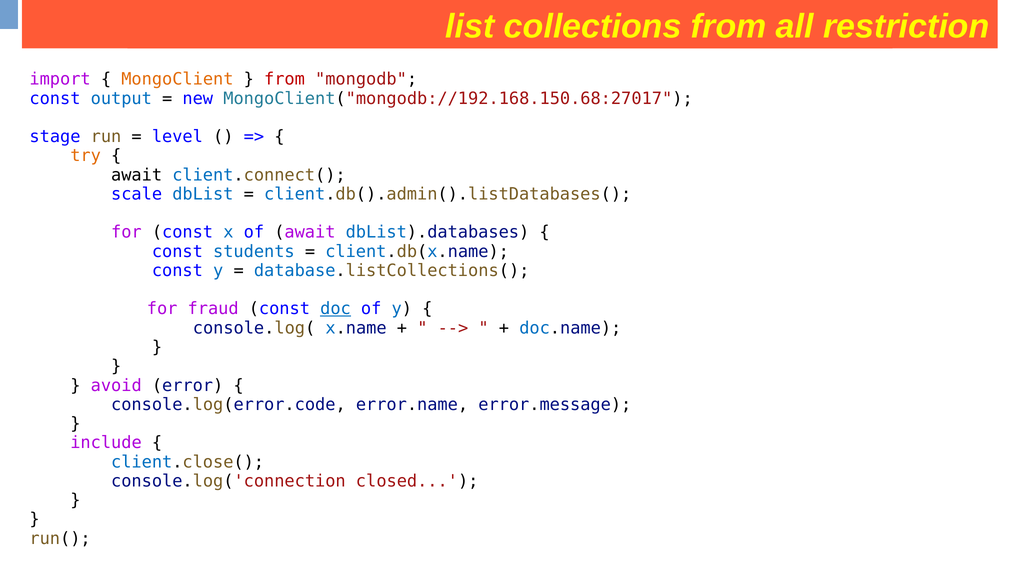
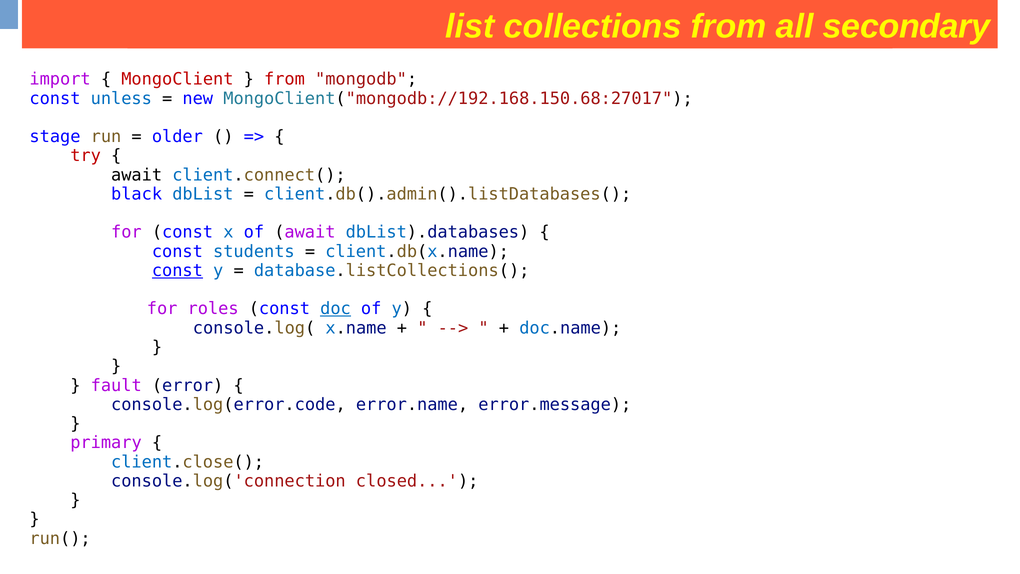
restriction: restriction -> secondary (907, 27)
MongoClient colour: orange -> red (177, 79)
output: output -> unless (121, 98)
level: level -> older (177, 137)
try colour: orange -> red (86, 156)
scale: scale -> black (137, 194)
const underline: none -> present (177, 270)
fraud: fraud -> roles (213, 309)
avoid: avoid -> fault (116, 385)
include: include -> primary (106, 443)
